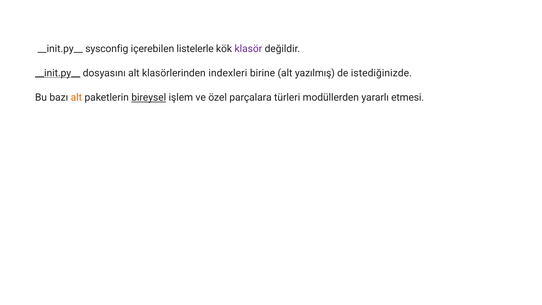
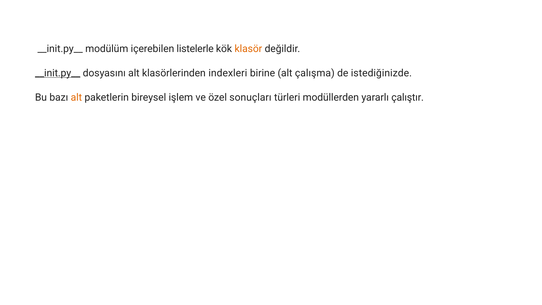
sysconfig: sysconfig -> modülüm (107, 49)
klasör colour: purple -> orange (248, 49)
yazılmış: yazılmış -> çalışma (315, 73)
bireysel underline: present -> none (149, 98)
parçalara: parçalara -> sonuçları (250, 98)
etmesi: etmesi -> çalıştır (408, 98)
